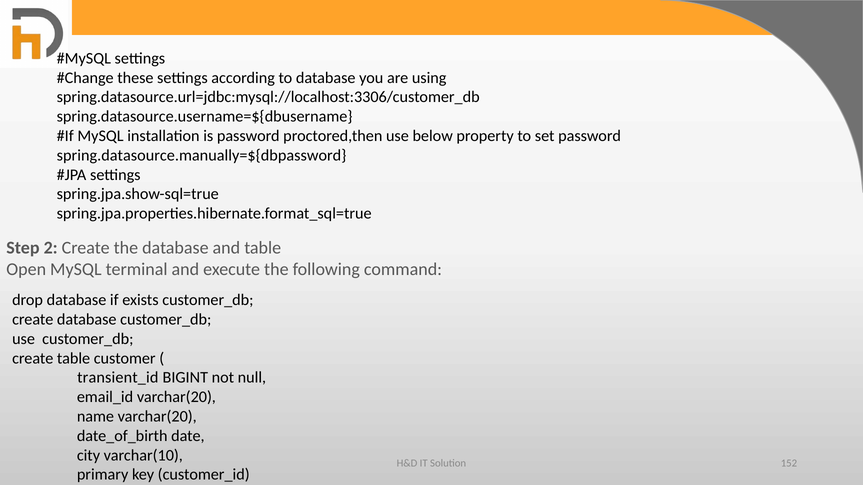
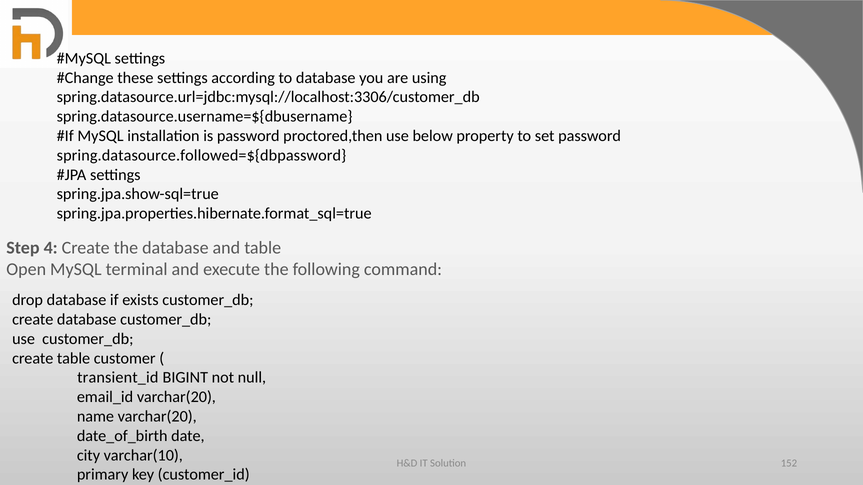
spring.datasource.manually=${dbpassword: spring.datasource.manually=${dbpassword -> spring.datasource.followed=${dbpassword (202, 155)
2: 2 -> 4 (51, 248)
